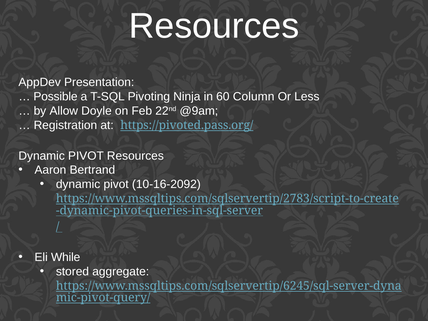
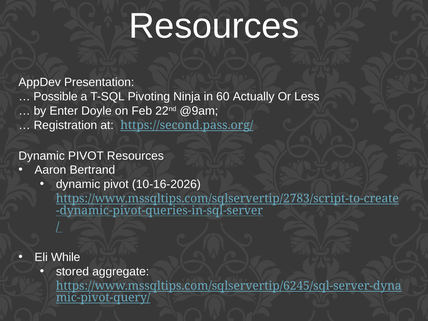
Column: Column -> Actually (254, 97)
Allow: Allow -> Enter (64, 111)
https://pivoted.pass.org/: https://pivoted.pass.org/ -> https://second.pass.org/ (187, 125)
10-16-2092: 10-16-2092 -> 10-16-2026 (166, 184)
